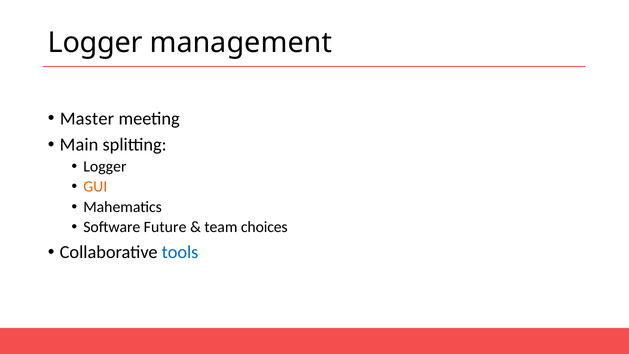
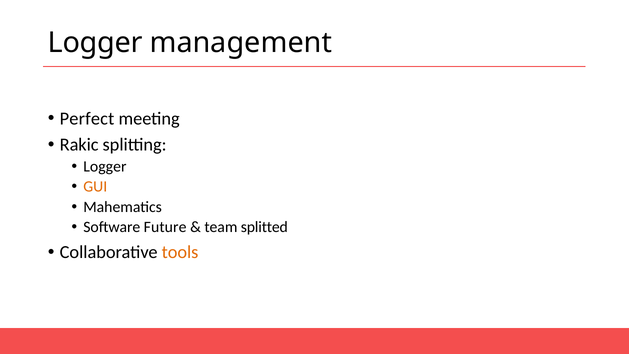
Master: Master -> Perfect (87, 118)
Main: Main -> Rakic (79, 145)
choices: choices -> splitted (264, 227)
tools colour: blue -> orange (180, 252)
